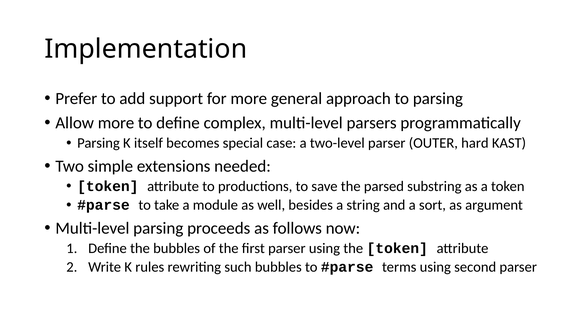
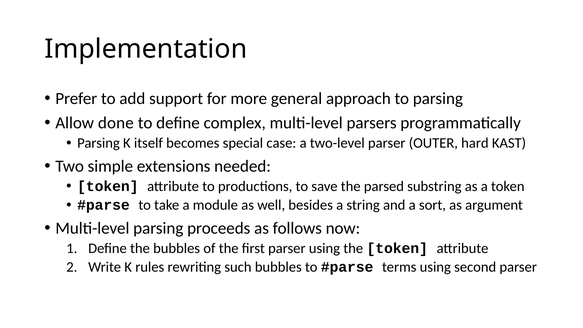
Allow more: more -> done (116, 123)
